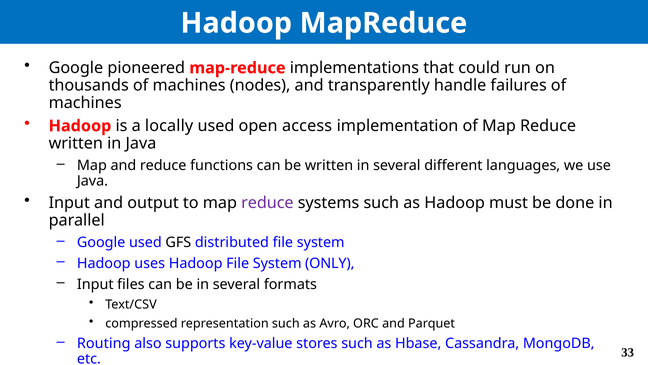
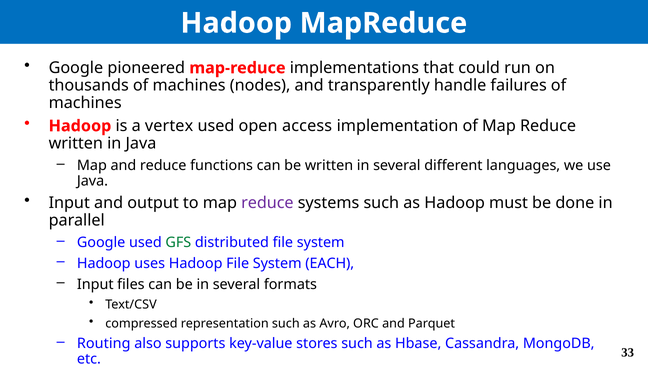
locally: locally -> vertex (169, 126)
GFS colour: black -> green (178, 242)
ONLY: ONLY -> EACH (330, 263)
